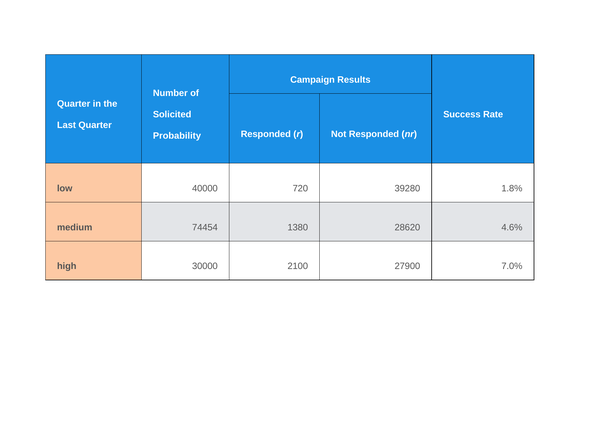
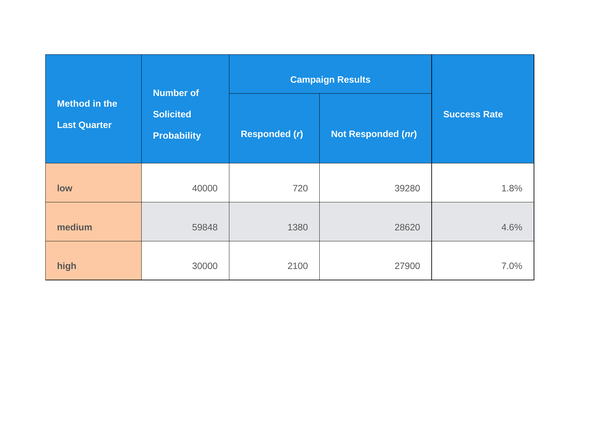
Quarter: Quarter -> Method (74, 104)
74454: 74454 -> 59848 (205, 227)
